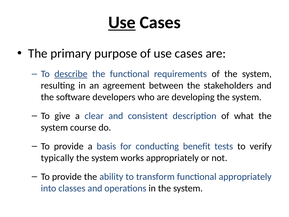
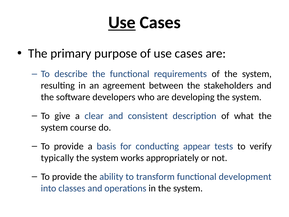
describe underline: present -> none (71, 74)
benefit: benefit -> appear (197, 146)
functional appropriately: appropriately -> development (245, 176)
